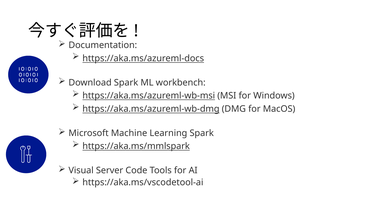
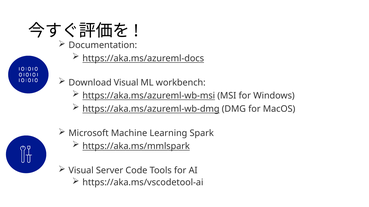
Download Spark: Spark -> Visual (126, 83)
